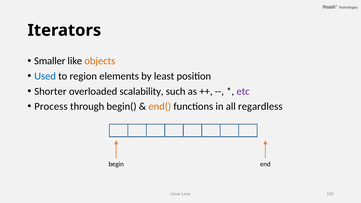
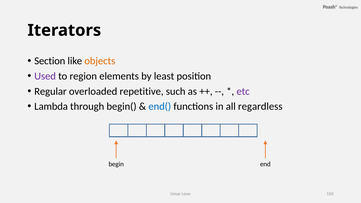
Smaller: Smaller -> Section (50, 61)
Used colour: blue -> purple (45, 76)
Shorter: Shorter -> Regular (50, 91)
scalability: scalability -> repetitive (142, 91)
Process: Process -> Lambda (51, 106)
end( colour: orange -> blue (160, 106)
